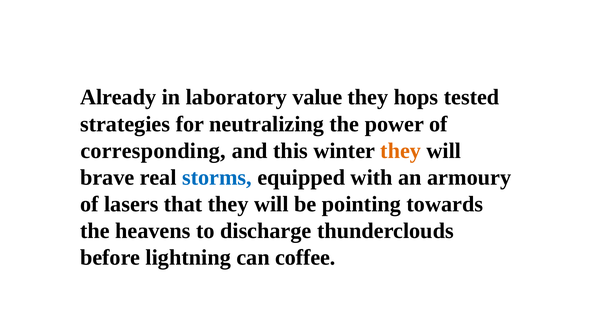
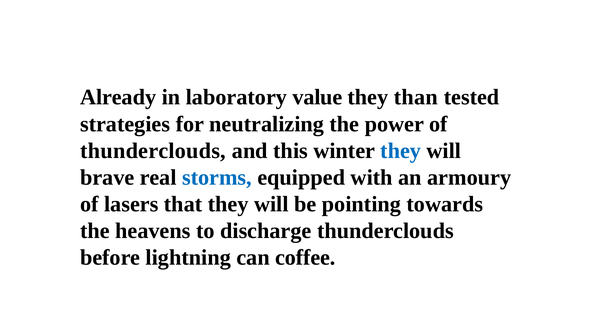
hops: hops -> than (416, 97)
corresponding: corresponding -> thunderclouds (153, 151)
they colour: orange -> blue (401, 151)
